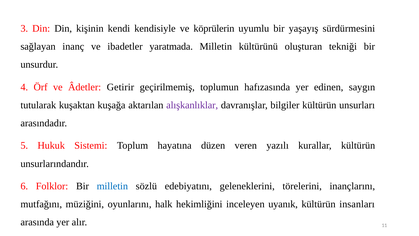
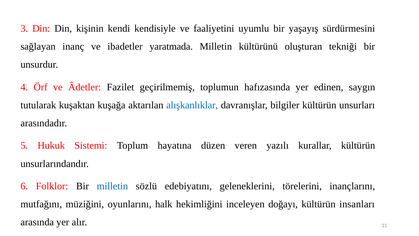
köprülerin: köprülerin -> faaliyetini (214, 28)
Getirir: Getirir -> Fazilet (121, 87)
alışkanlıklar colour: purple -> blue (192, 105)
uyanık: uyanık -> doğayı (283, 204)
